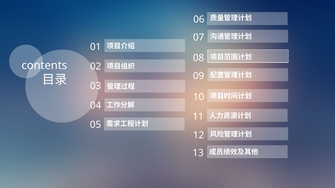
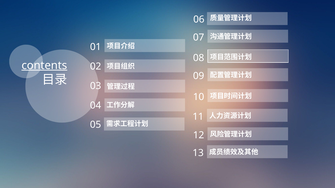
contents underline: none -> present (44, 66)
